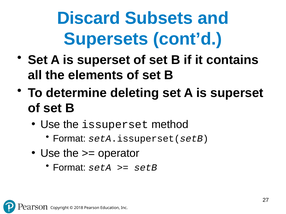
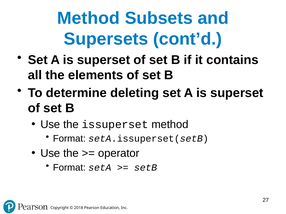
Discard: Discard -> Method (88, 18)
